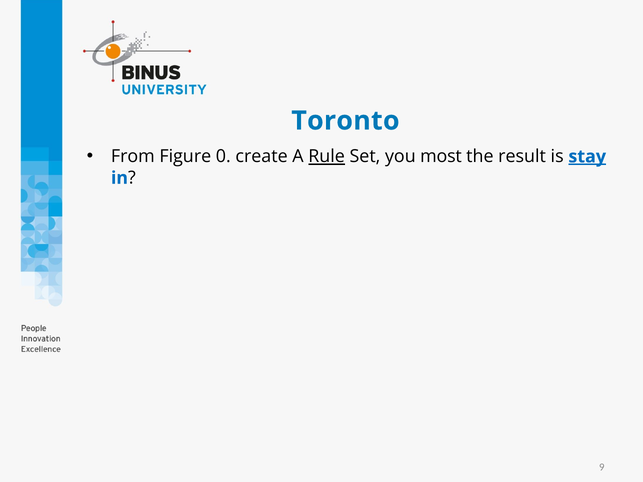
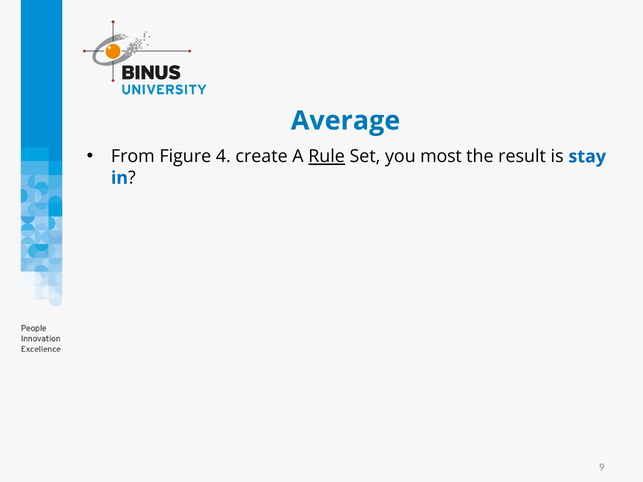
Toronto: Toronto -> Average (346, 121)
0: 0 -> 4 (223, 157)
stay underline: present -> none (587, 157)
